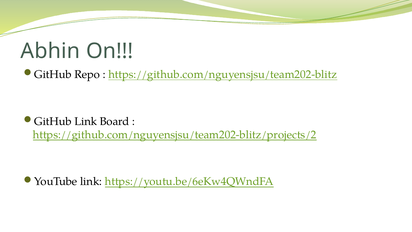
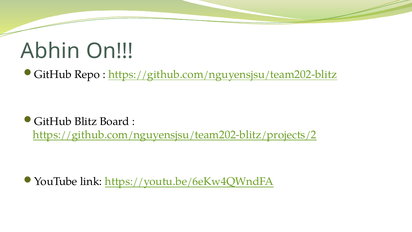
GitHub Link: Link -> Blitz (86, 121)
